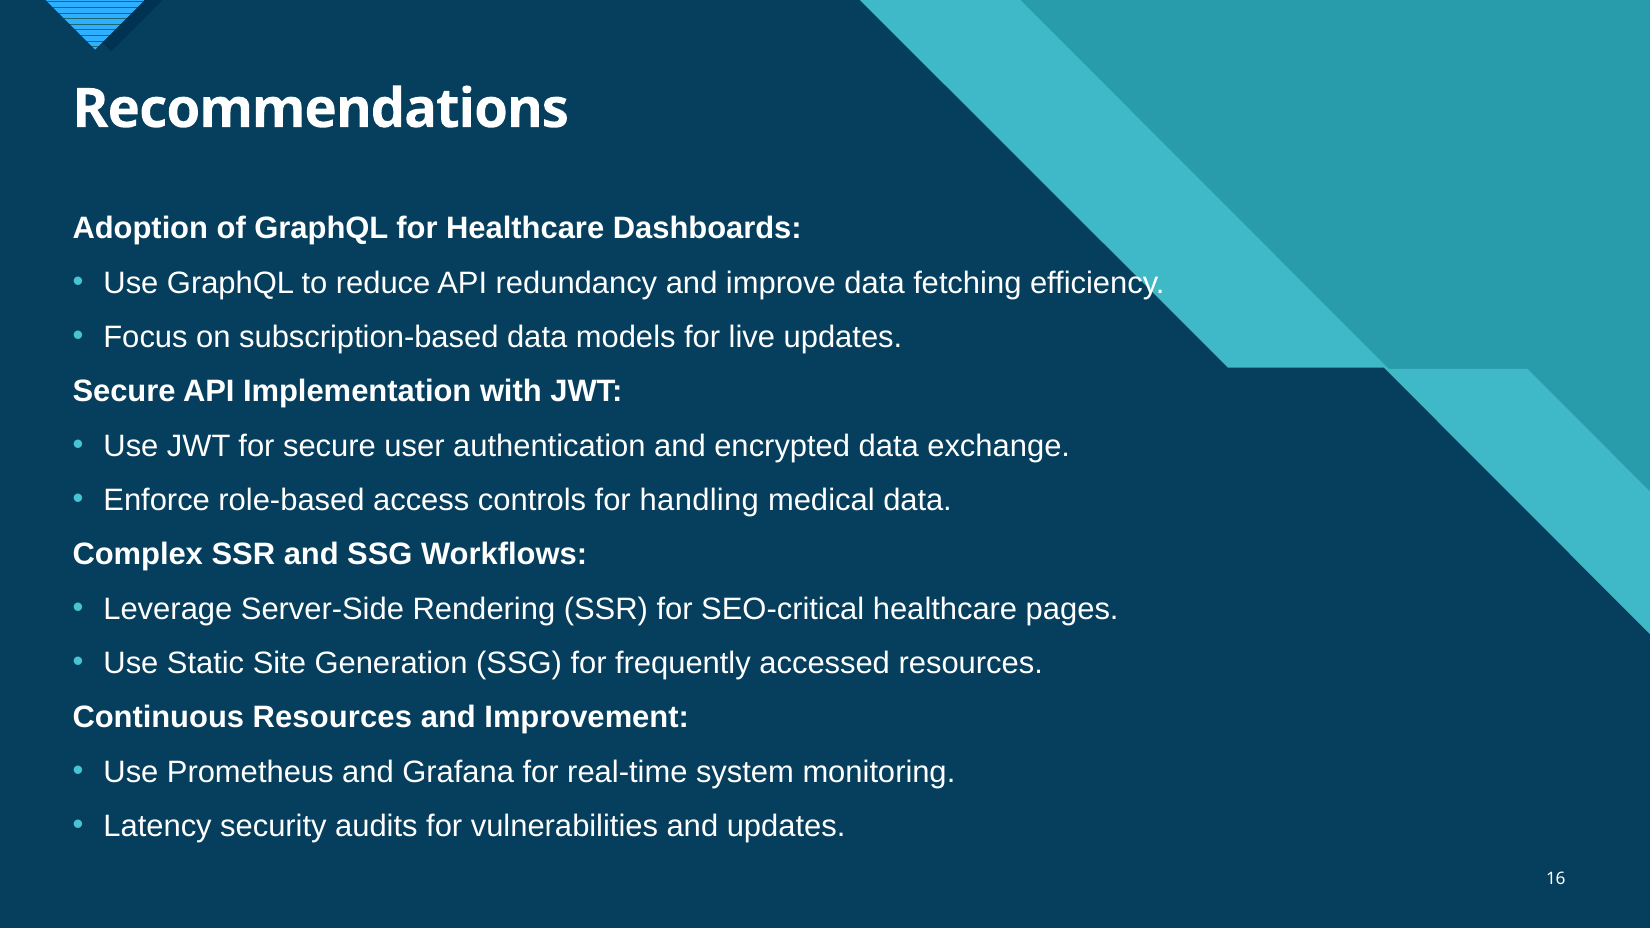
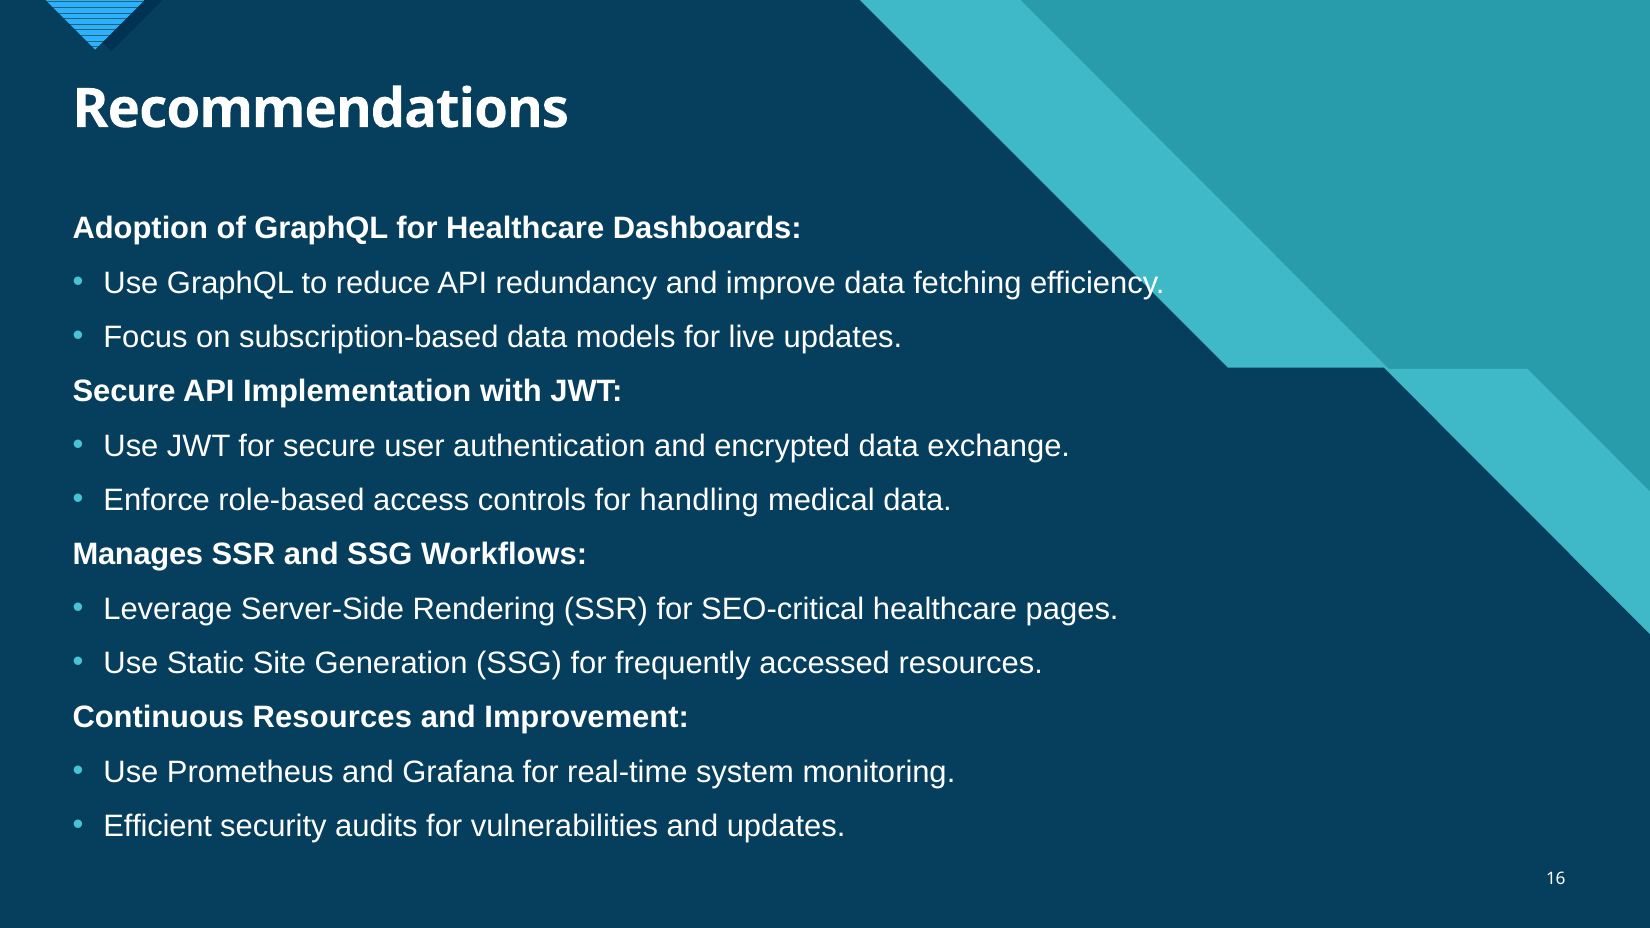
Complex: Complex -> Manages (138, 555)
Latency: Latency -> Efficient (158, 826)
